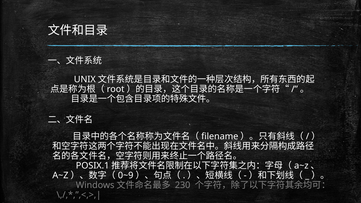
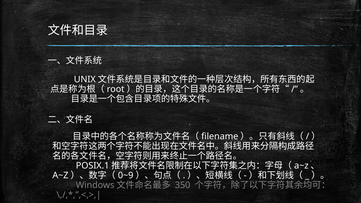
230: 230 -> 350 (183, 185)
